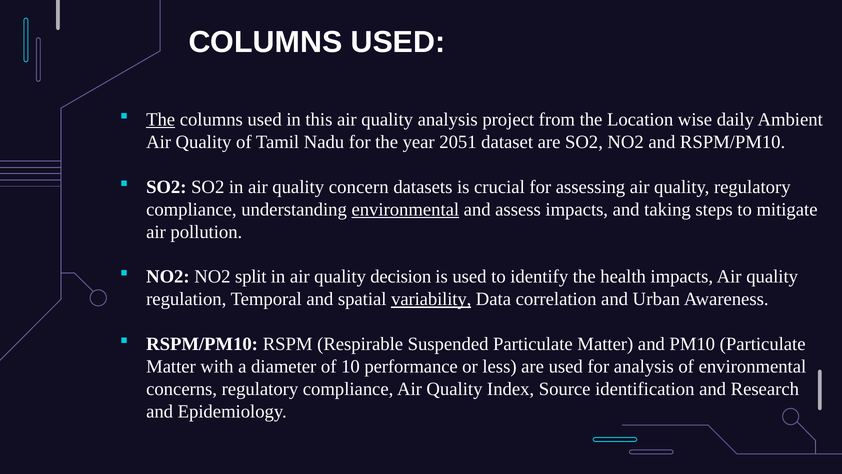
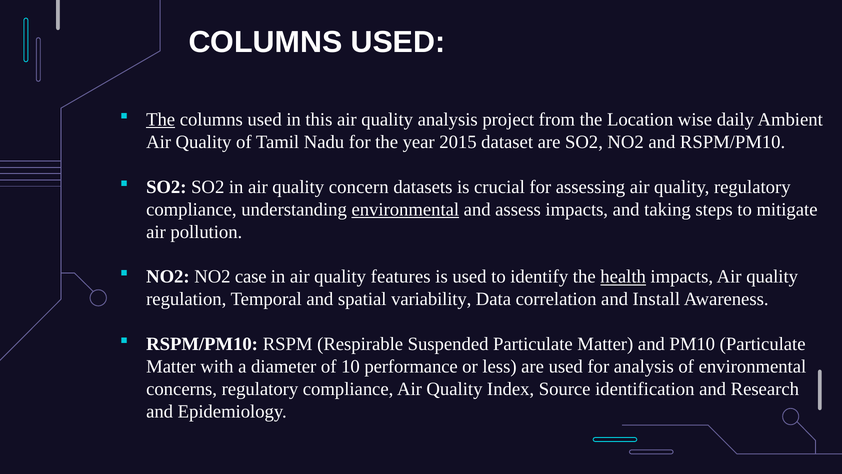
2051: 2051 -> 2015 (458, 142)
split: split -> case (251, 277)
decision: decision -> features (401, 277)
health underline: none -> present (623, 277)
variability underline: present -> none (431, 299)
Urban: Urban -> Install (656, 299)
